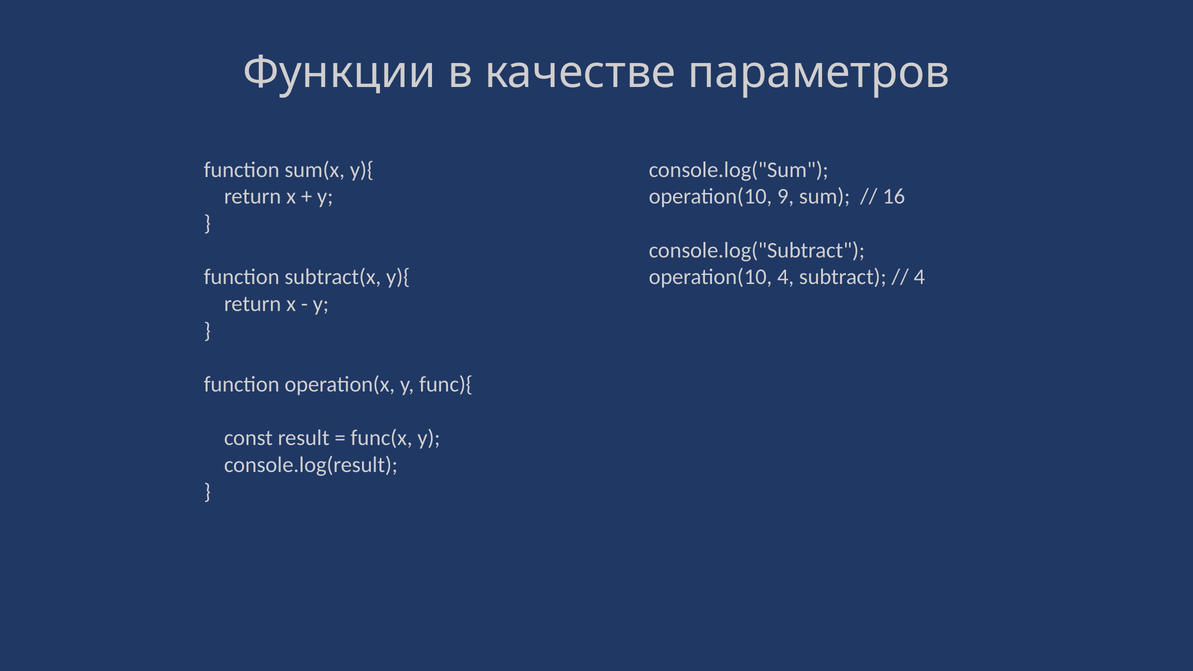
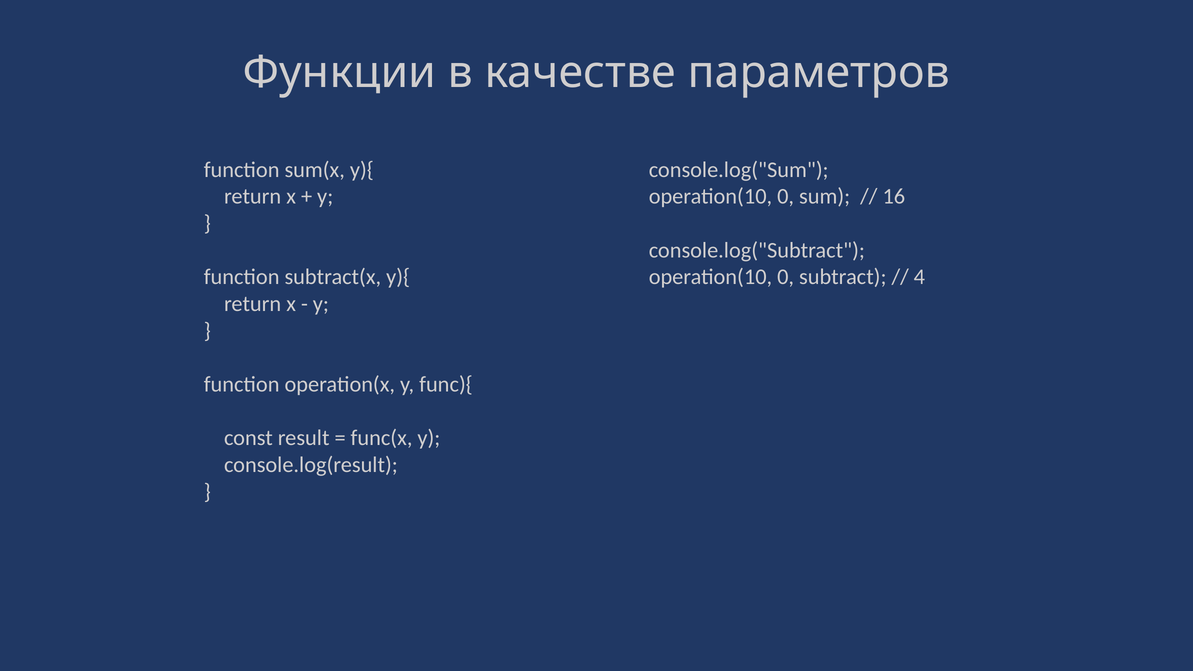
9: 9 -> 0 (786, 197)
4: 4 -> 0 (786, 277)
